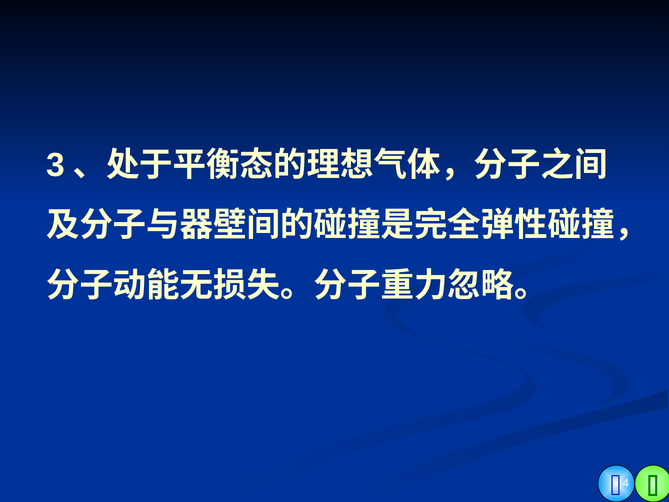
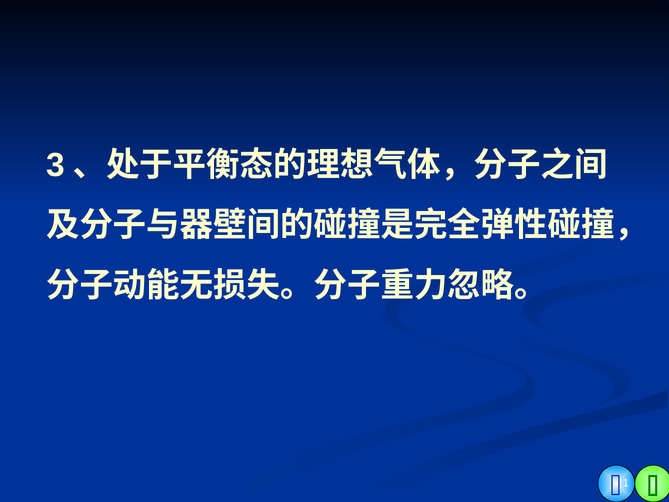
4: 4 -> 1 (626, 483)
